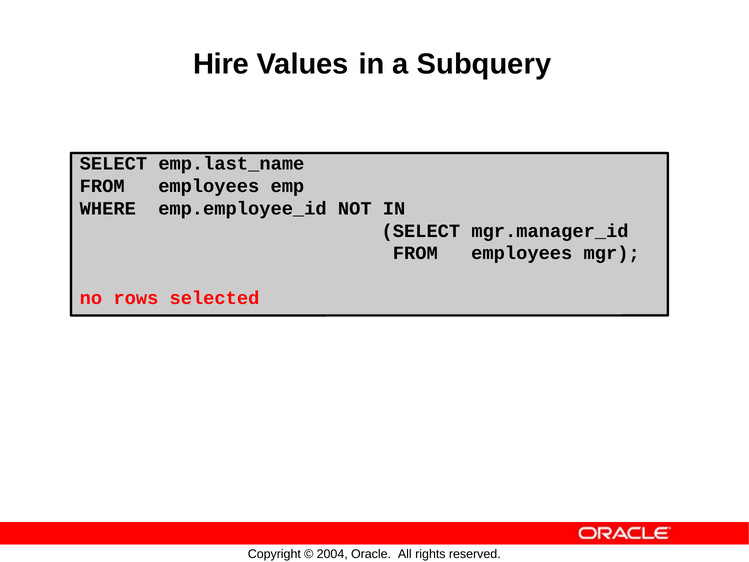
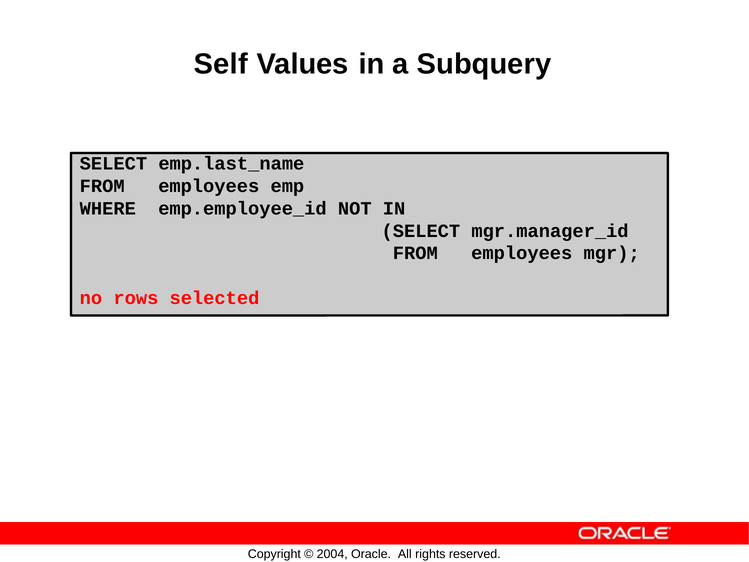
Hire: Hire -> Self (221, 64)
